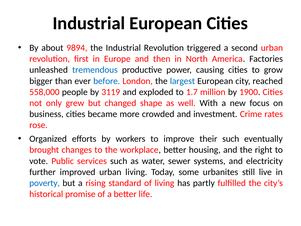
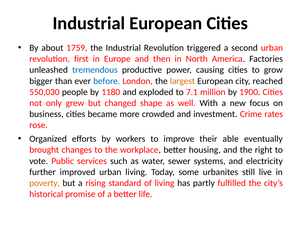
9894: 9894 -> 1759 (77, 48)
largest colour: blue -> orange (182, 81)
558,000: 558,000 -> 550,030 (44, 92)
3119: 3119 -> 1180 (111, 92)
1.7: 1.7 -> 7.1 (192, 92)
their such: such -> able (231, 139)
poverty colour: blue -> orange (45, 183)
